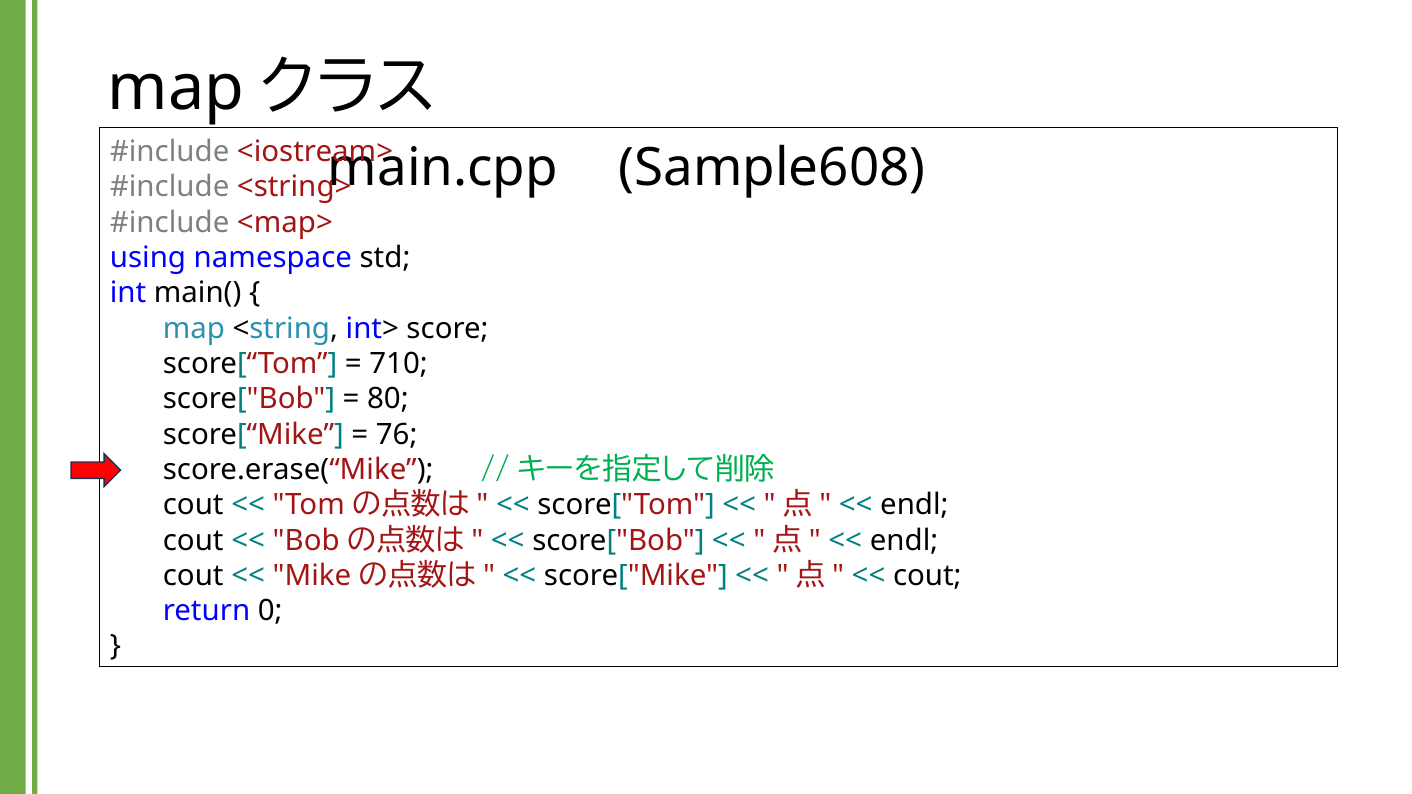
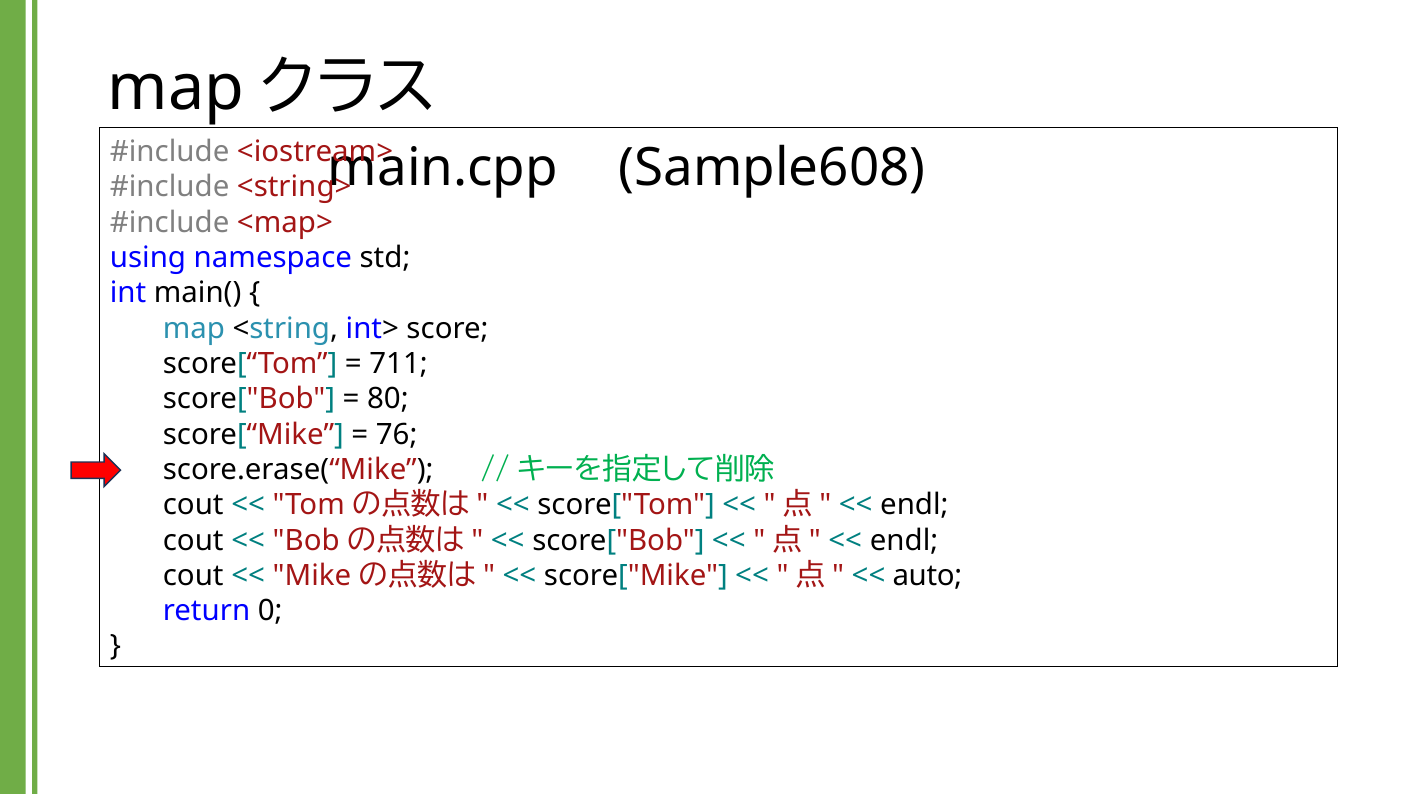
710: 710 -> 711 (399, 364)
cout: cout -> auto (927, 576)
